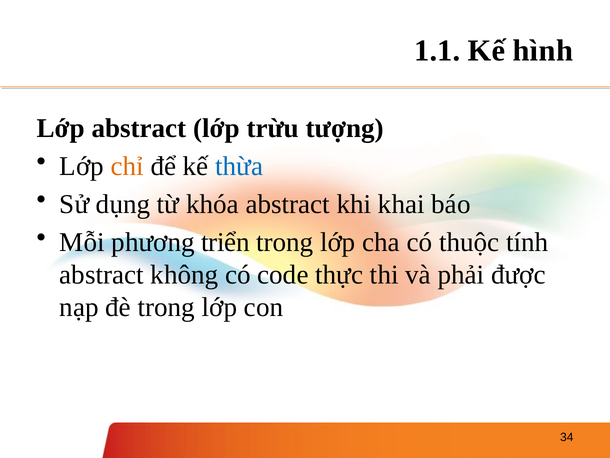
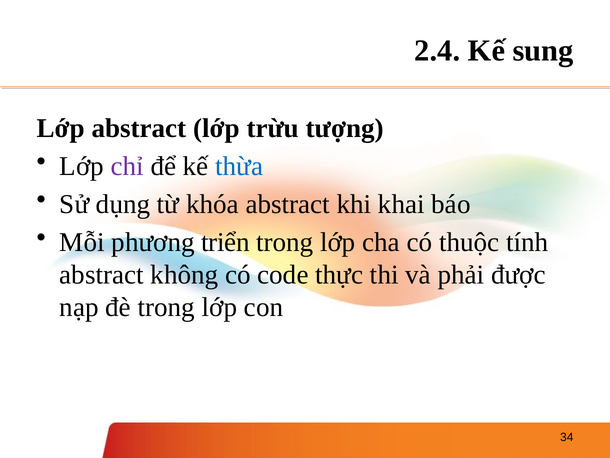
1.1: 1.1 -> 2.4 (437, 50)
hình: hình -> sung (543, 50)
chỉ colour: orange -> purple (127, 166)
